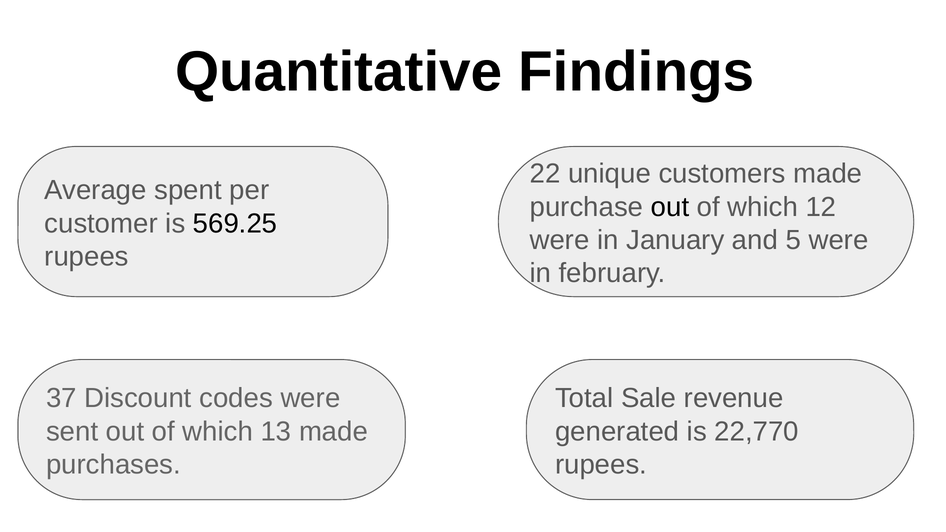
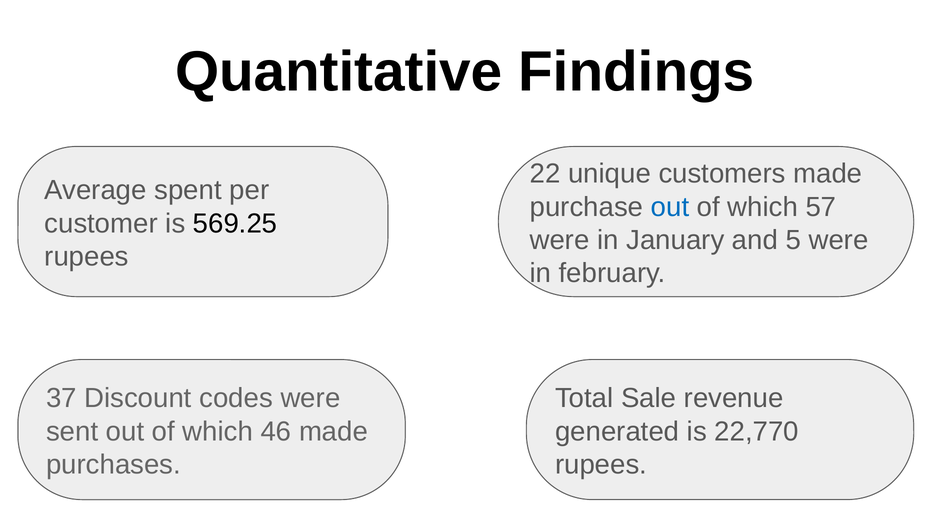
out colour: black -> blue (670, 207)
12: 12 -> 57 (821, 207)
13: 13 -> 46 (276, 432)
